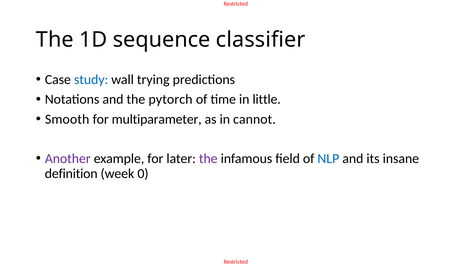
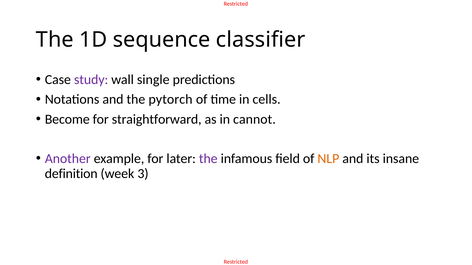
study colour: blue -> purple (91, 80)
trying: trying -> single (153, 80)
little: little -> cells (267, 100)
Smooth: Smooth -> Become (67, 119)
multiparameter: multiparameter -> straightforward (157, 119)
NLP colour: blue -> orange (328, 159)
0: 0 -> 3 (143, 174)
